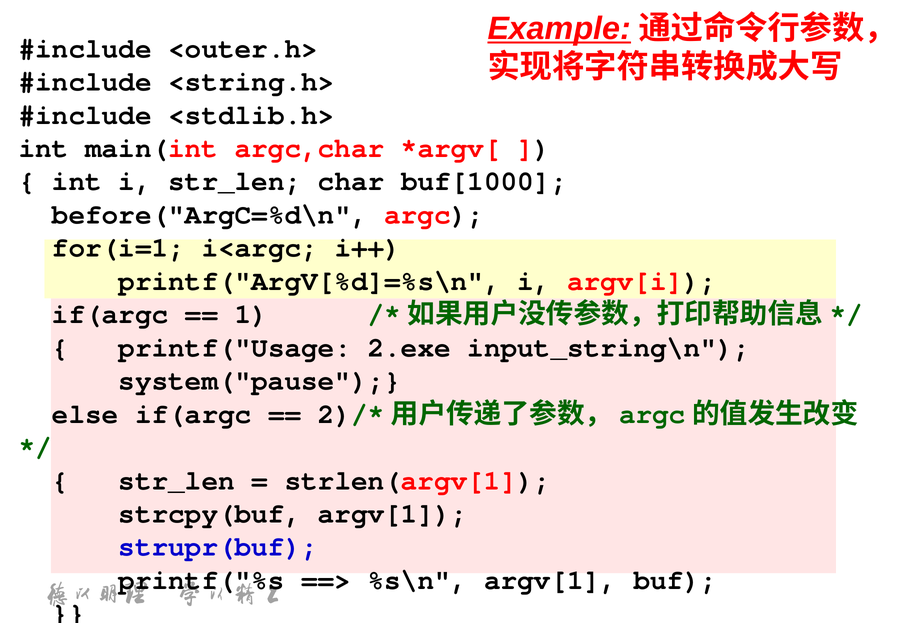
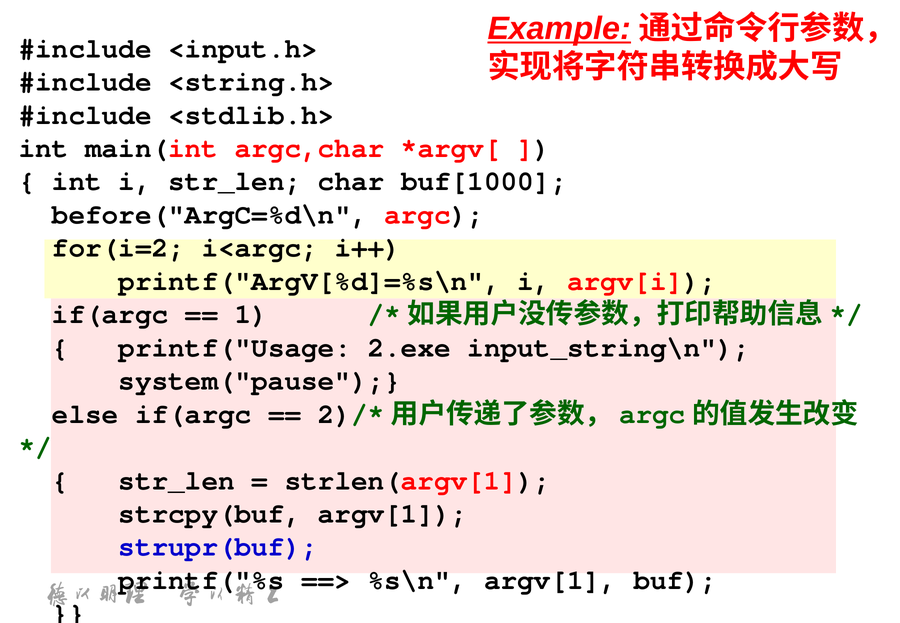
<outer.h>: <outer.h> -> <input.h> (243, 48)
for(i=1: for(i=1 -> for(i=2 (118, 248)
